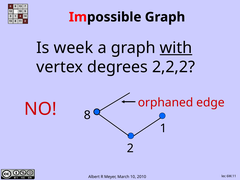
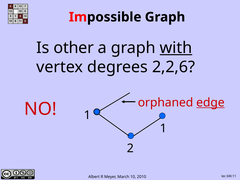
week: week -> other (74, 48)
2,2,2: 2,2,2 -> 2,2,6 (173, 67)
edge underline: none -> present (210, 103)
NO 8: 8 -> 1 (87, 115)
